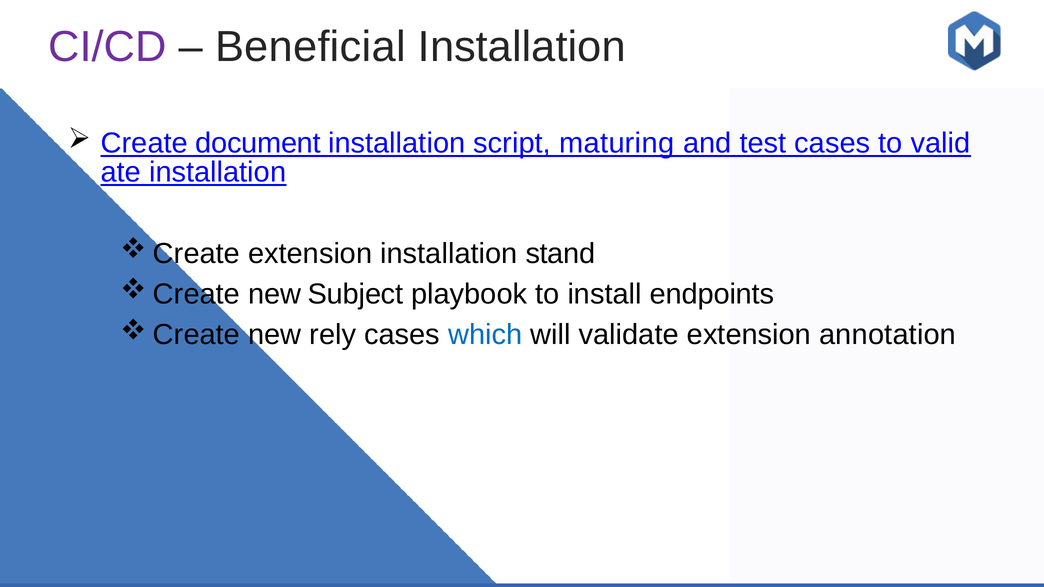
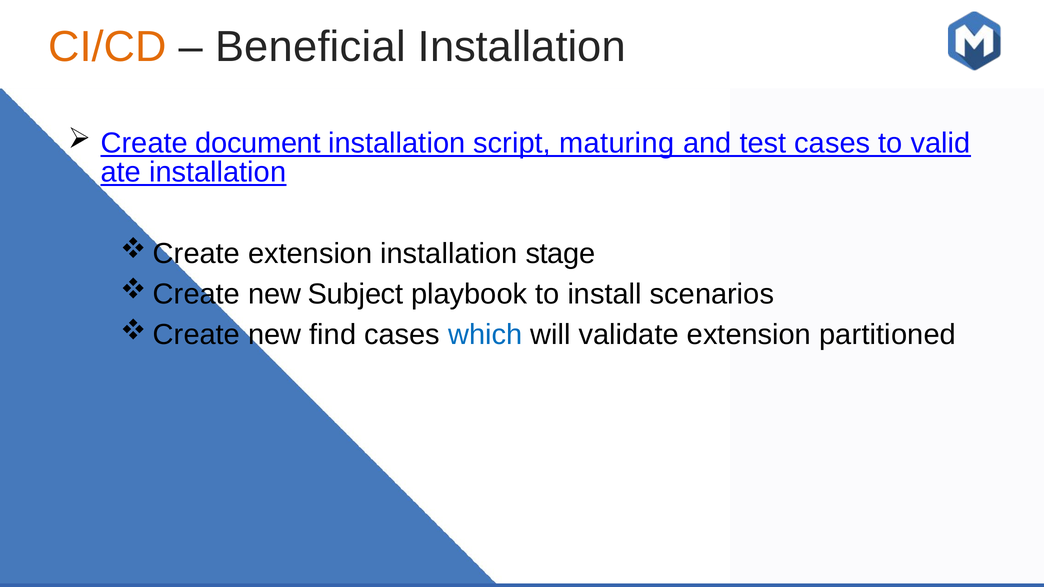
CI/CD colour: purple -> orange (108, 47)
stand: stand -> stage (560, 254)
endpoints: endpoints -> scenarios (712, 294)
rely: rely -> find (333, 335)
annotation: annotation -> partitioned (888, 335)
